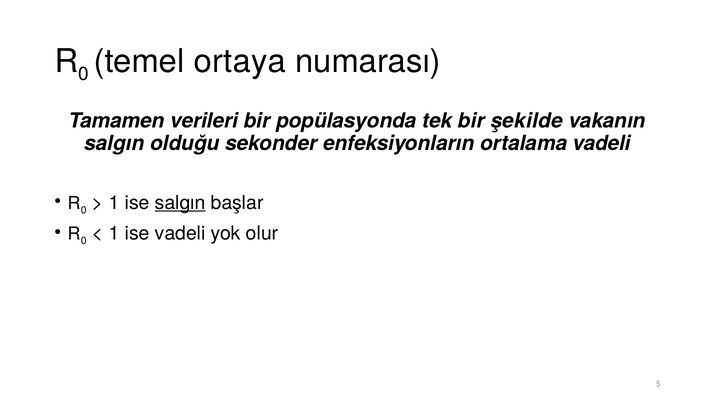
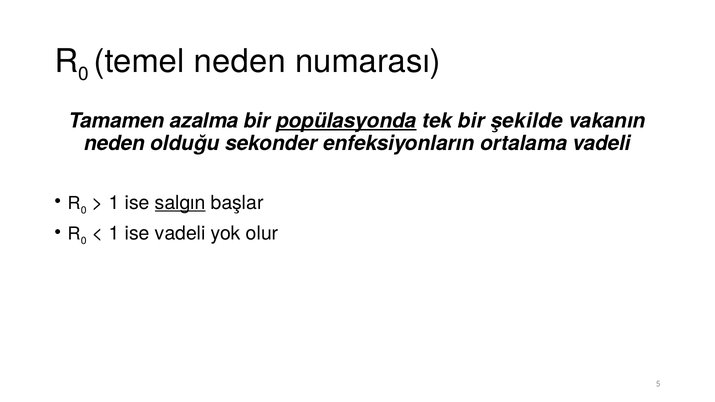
temel ortaya: ortaya -> neden (240, 62)
verileri: verileri -> azalma (204, 121)
popülasyonda underline: none -> present (346, 121)
salgın: salgın -> neden (115, 143)
